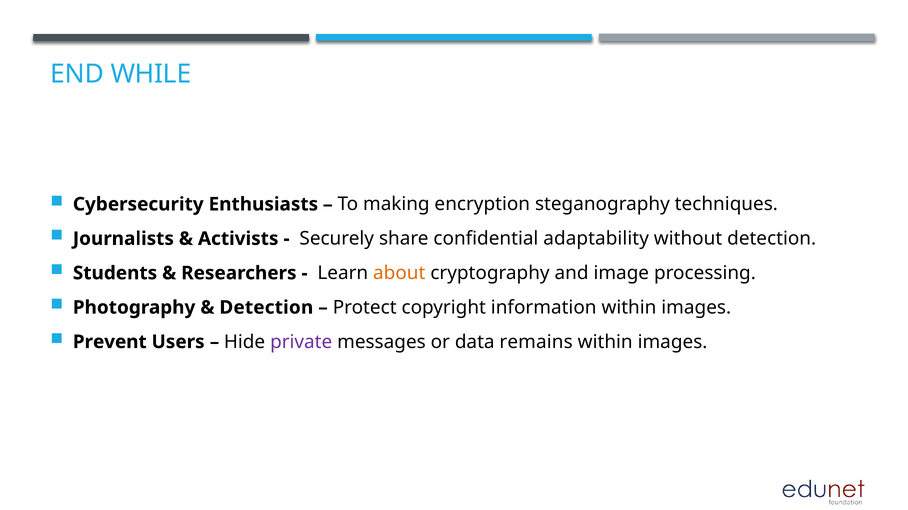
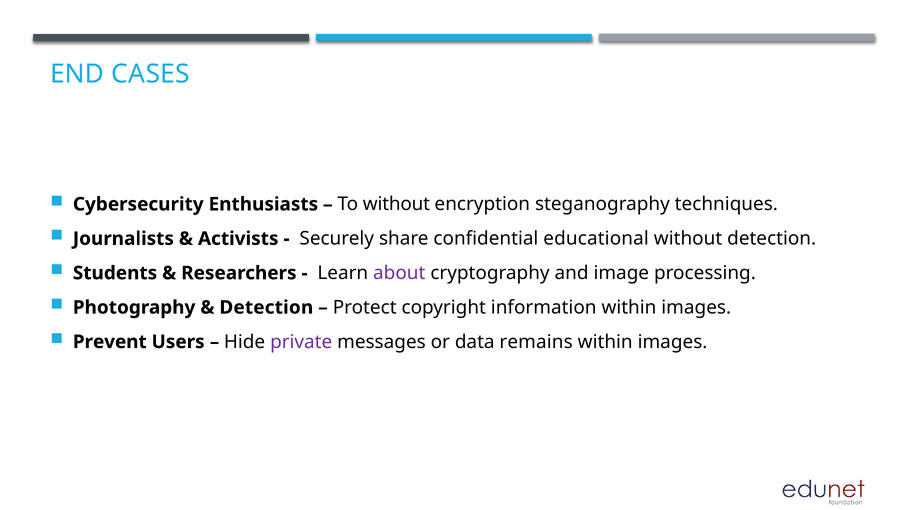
WHILE: WHILE -> CASES (151, 74)
To making: making -> without (396, 205)
adaptability: adaptability -> educational (596, 239)
about colour: orange -> purple (399, 273)
